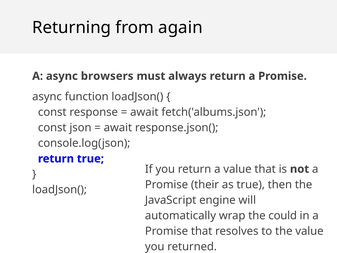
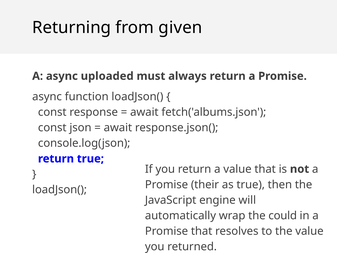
again: again -> given (180, 27)
browsers: browsers -> uploaded (107, 76)
